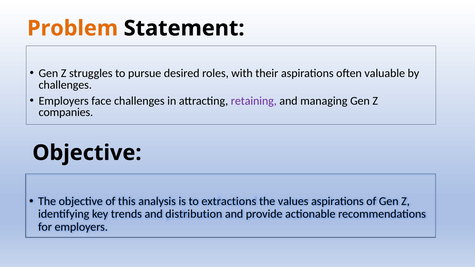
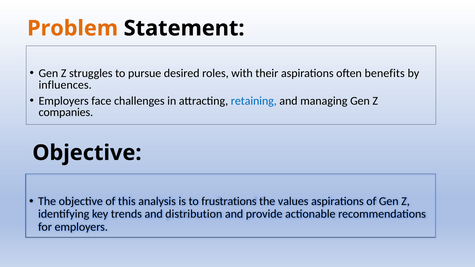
valuable: valuable -> benefits (385, 73)
challenges: challenges -> influences (65, 85)
retaining colour: purple -> blue (254, 101)
extractions: extractions -> frustrations (229, 201)
